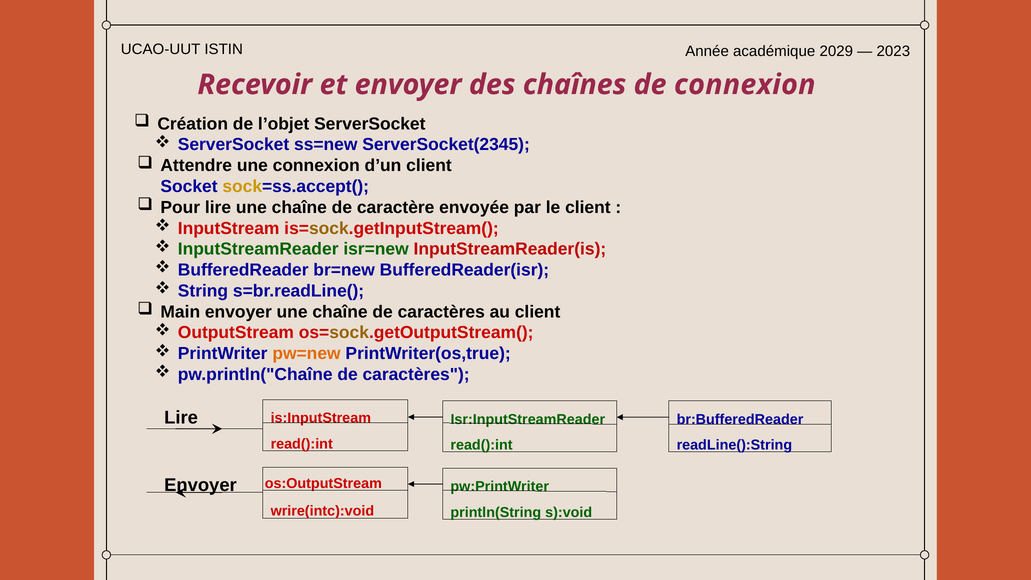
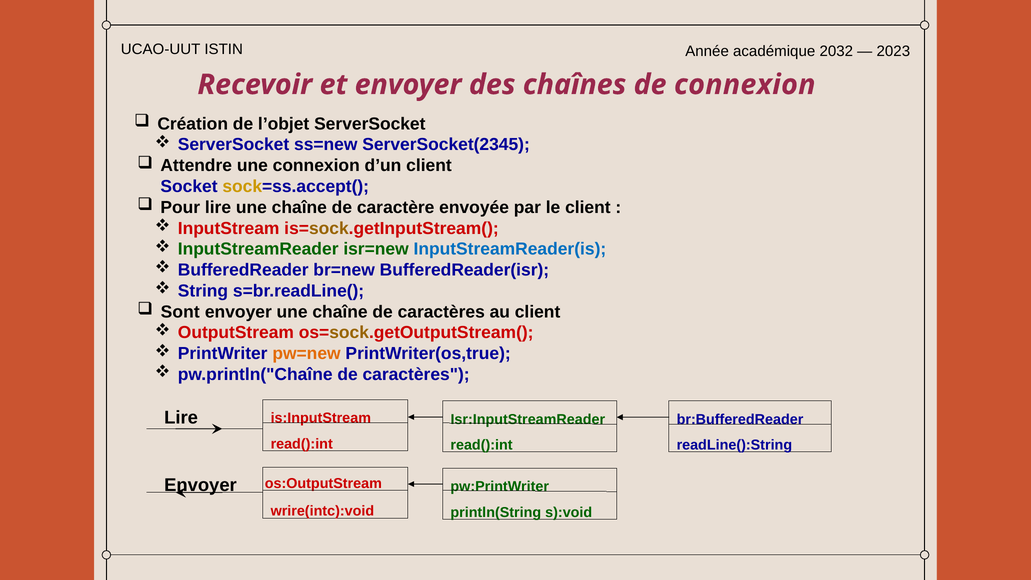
2029: 2029 -> 2032 (836, 51)
InputStreamReader(is colour: red -> blue (510, 249)
Main: Main -> Sont (180, 312)
